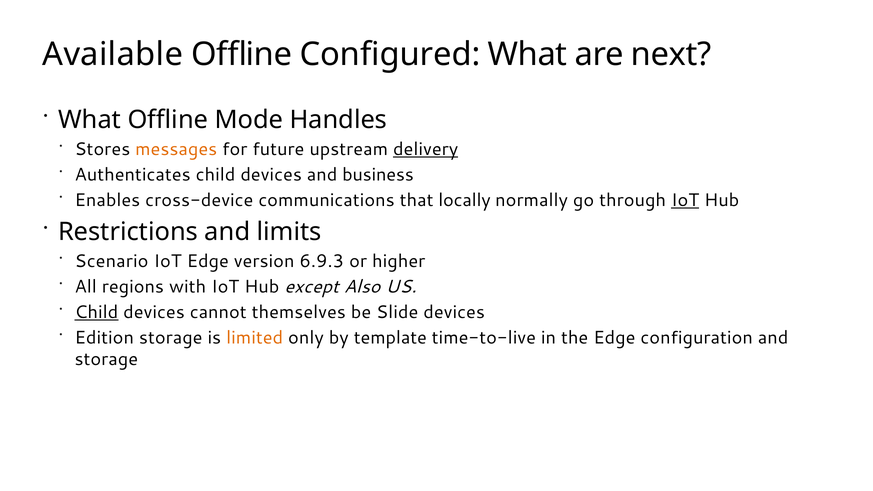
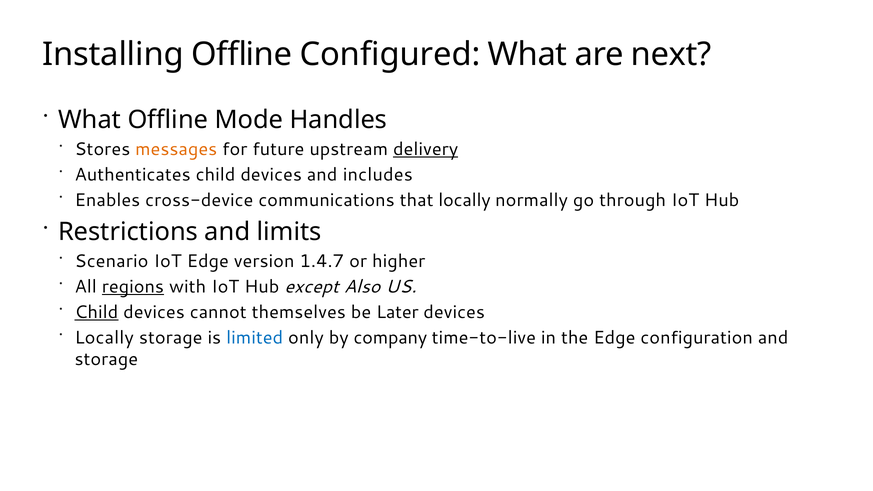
Available: Available -> Installing (113, 55)
business: business -> includes (378, 175)
IoT underline: present -> none (685, 200)
6.9.3: 6.9.3 -> 1.4.7 (322, 261)
regions underline: none -> present (133, 287)
Slide: Slide -> Later (397, 312)
Edition: Edition -> Locally (104, 338)
limited colour: orange -> blue (255, 338)
template: template -> company (390, 338)
